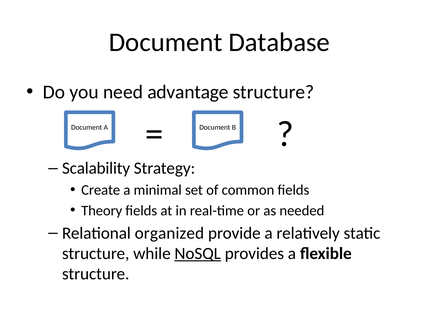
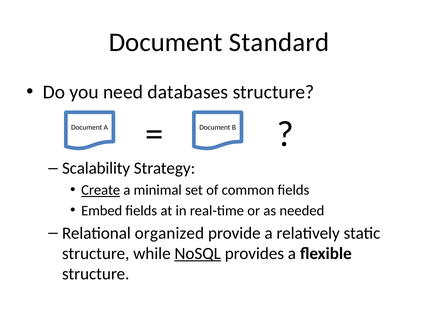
Database: Database -> Standard (279, 42)
advantage: advantage -> databases (188, 92)
Create underline: none -> present (101, 190)
Theory: Theory -> Embed (102, 211)
